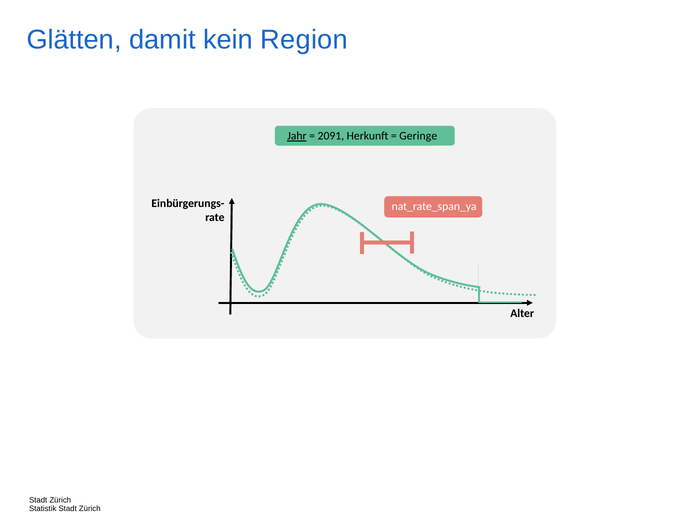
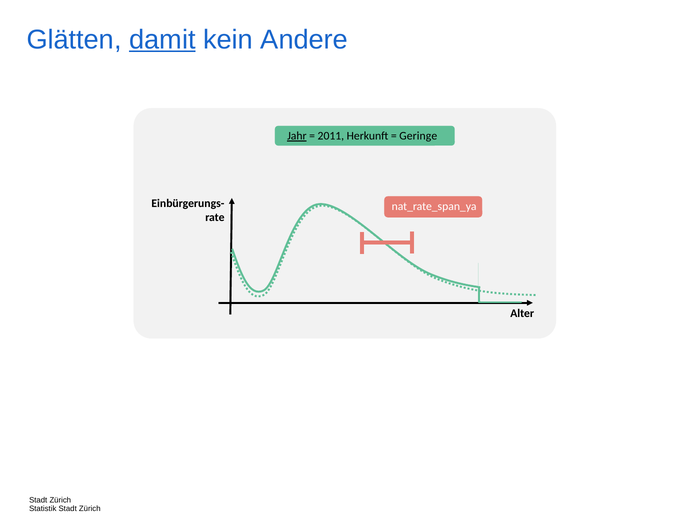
damit underline: none -> present (162, 40)
Region: Region -> Andere (304, 40)
2091: 2091 -> 2011 (331, 136)
